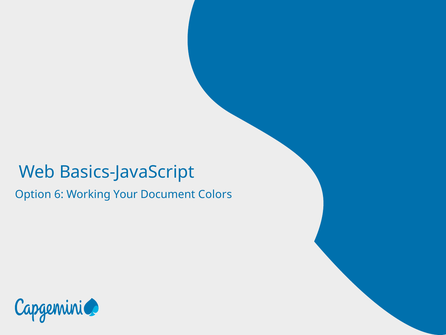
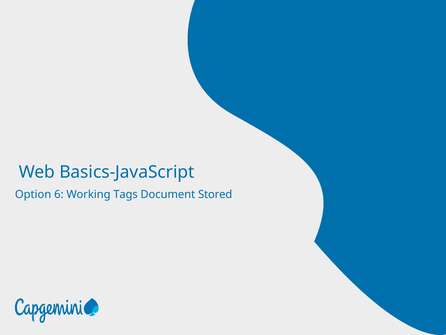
Your: Your -> Tags (126, 194)
Colors: Colors -> Stored (215, 194)
